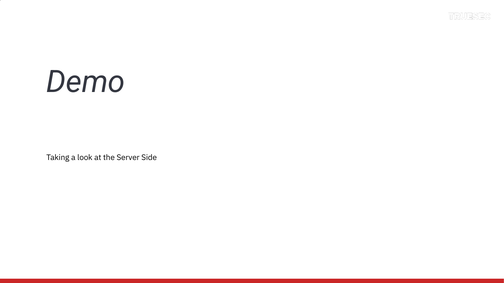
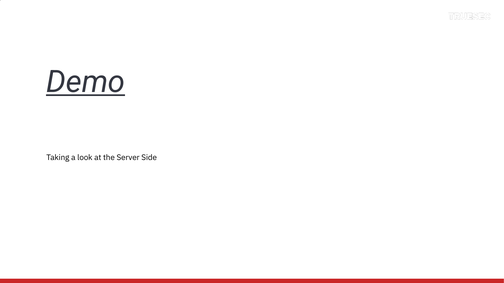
Demo underline: none -> present (86, 82)
